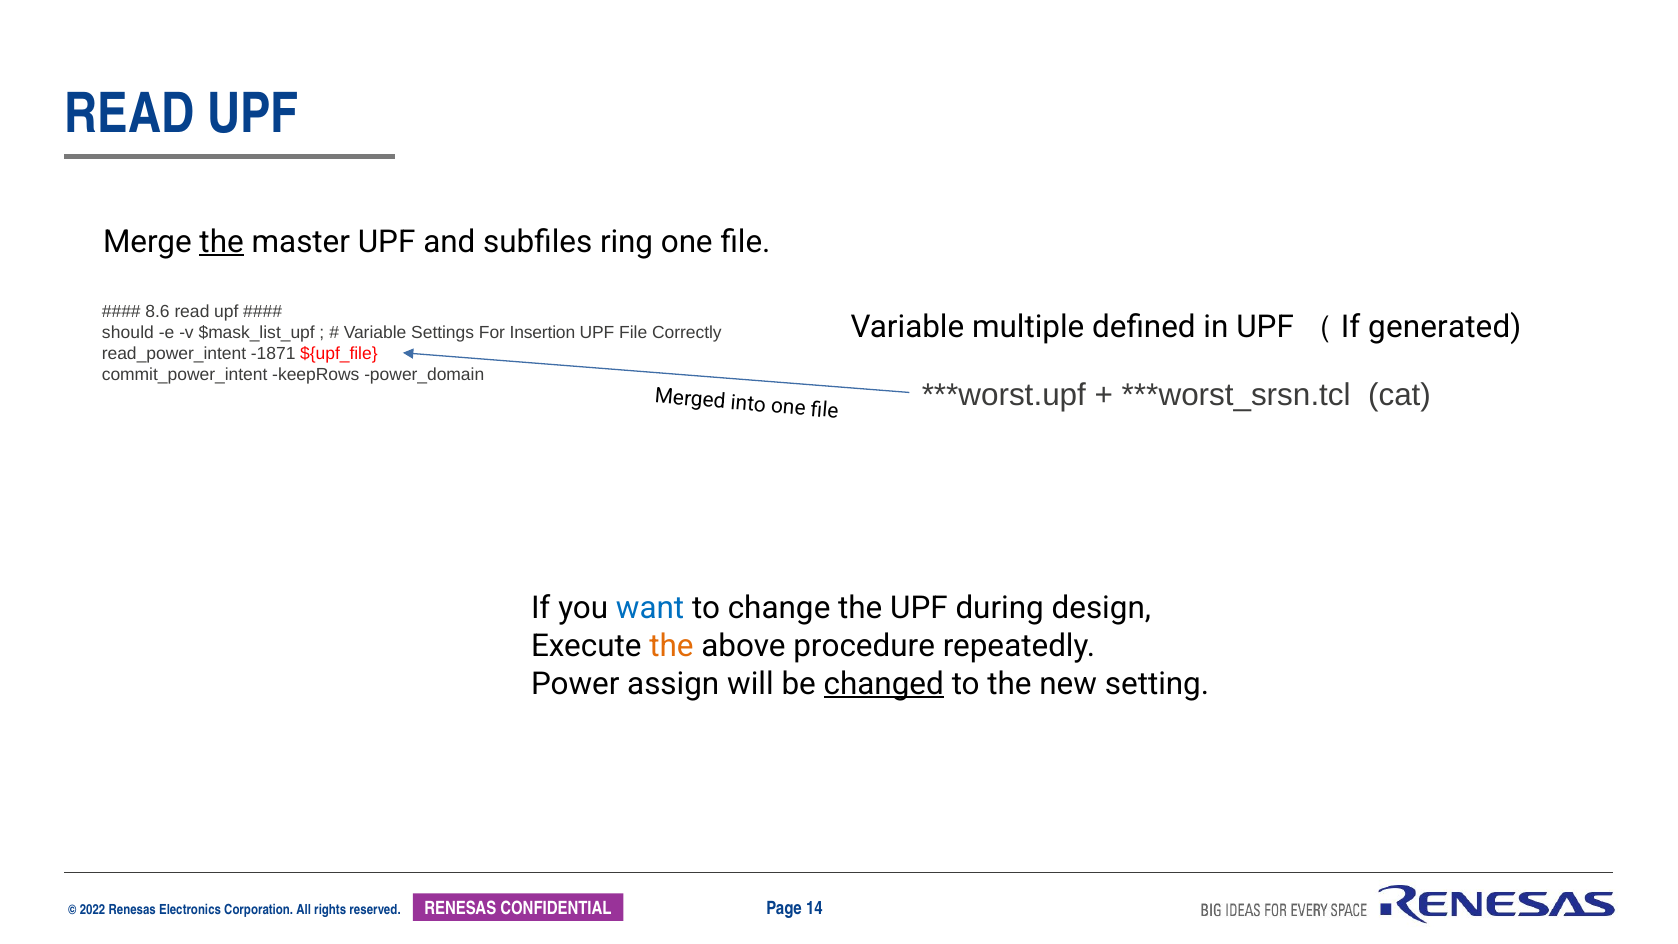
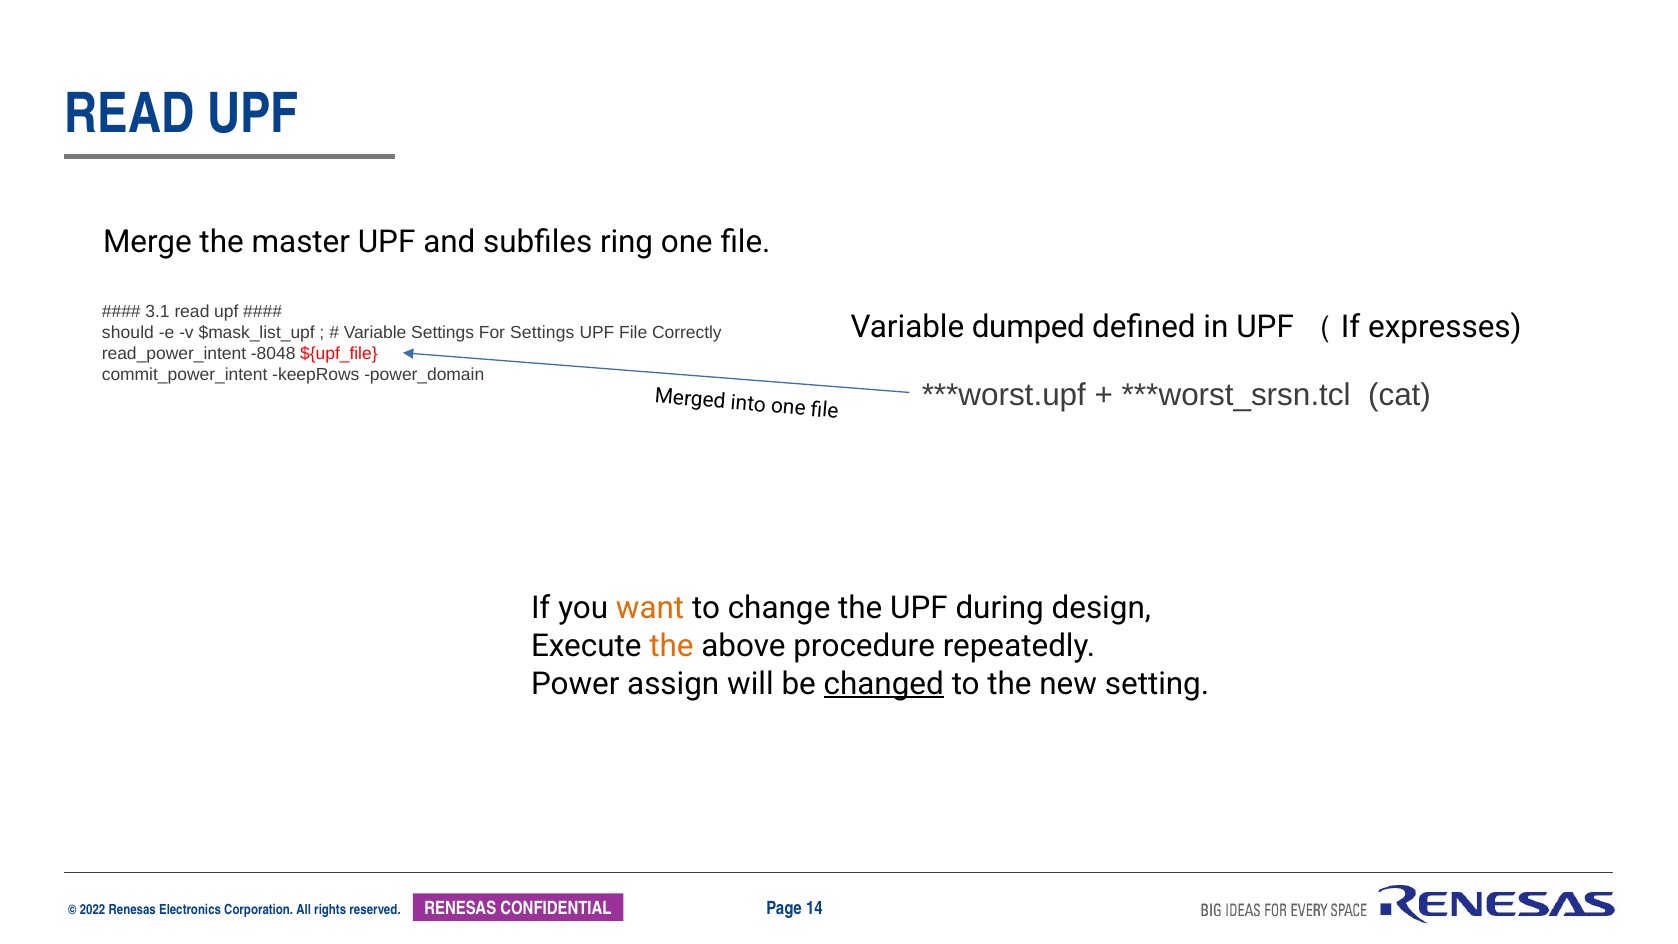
the underline: present -> none (222, 242)
8.6: 8.6 -> 3.1 (158, 311)
multiple: multiple -> dumped (1028, 327)
generated: generated -> expresses (1445, 327)
For Insertion: Insertion -> Settings (542, 332)
-1871: -1871 -> -8048 (273, 353)
want colour: blue -> orange (650, 608)
